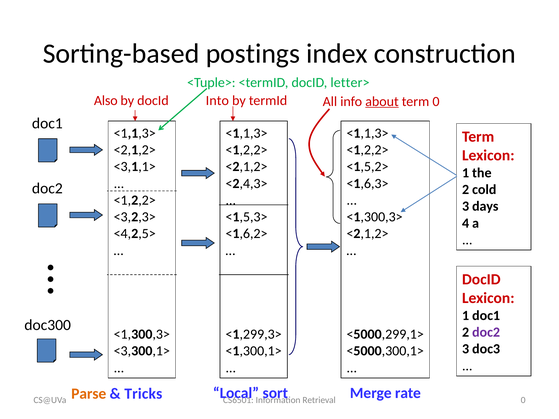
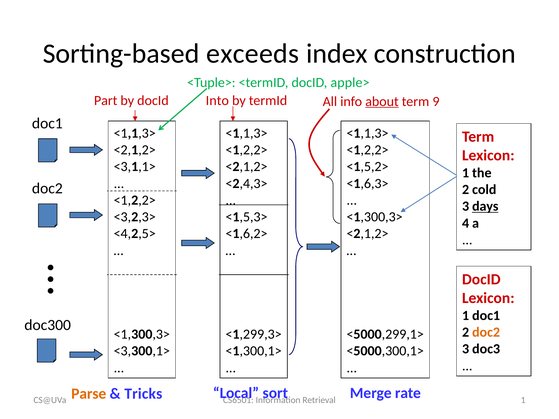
postings: postings -> exceeds (253, 54)
letter>: letter> -> apple> (350, 83)
Also: Also -> Part (106, 101)
term 0: 0 -> 9 (436, 101)
days underline: none -> present (485, 207)
doc2 colour: purple -> orange (486, 332)
Retrieval 0: 0 -> 1 (523, 400)
